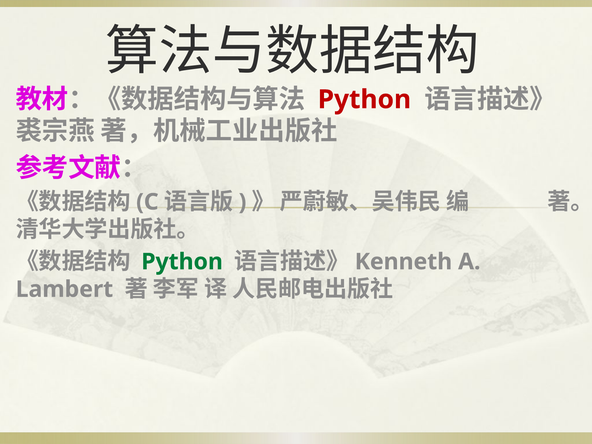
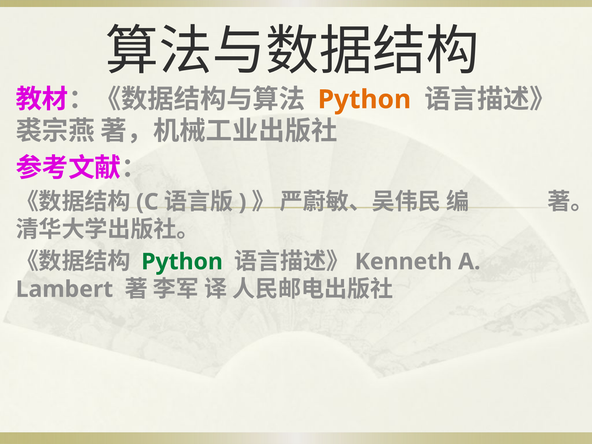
Python colour: red -> orange (364, 100)
